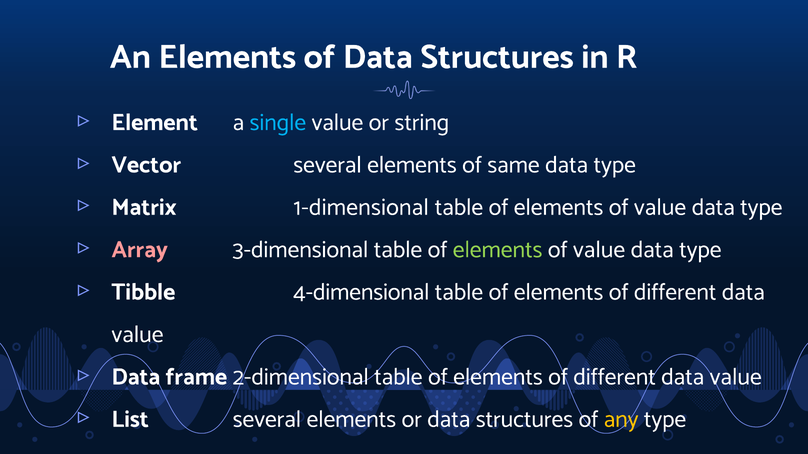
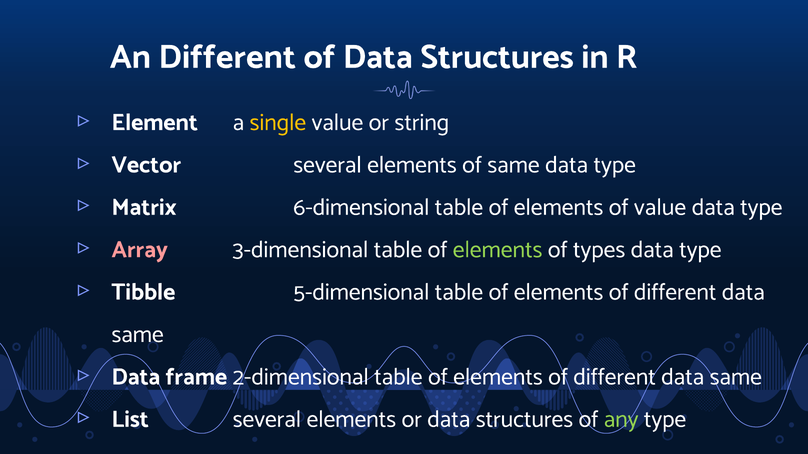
An Elements: Elements -> Different (227, 57)
single colour: light blue -> yellow (278, 122)
1-dimensional: 1-dimensional -> 6-dimensional (361, 207)
value: value -> types (599, 250)
4-dimensional: 4-dimensional -> 5-dimensional (361, 292)
value: value -> same (138, 335)
value: value -> same (736, 377)
any colour: yellow -> light green (621, 419)
